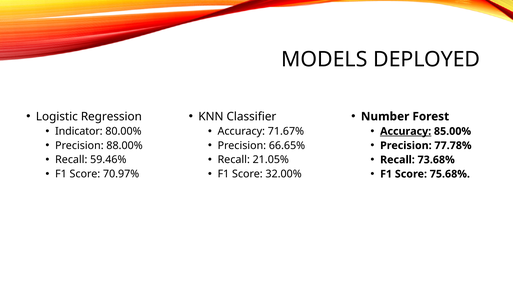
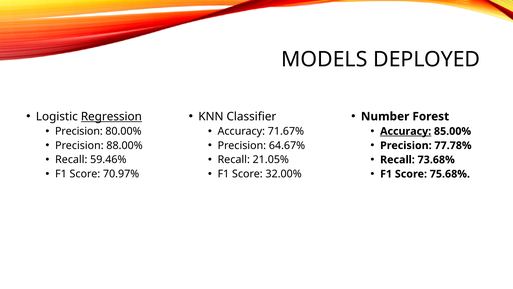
Regression underline: none -> present (111, 116)
Indicator: Indicator -> Precision (79, 131)
66.65%: 66.65% -> 64.67% (287, 145)
